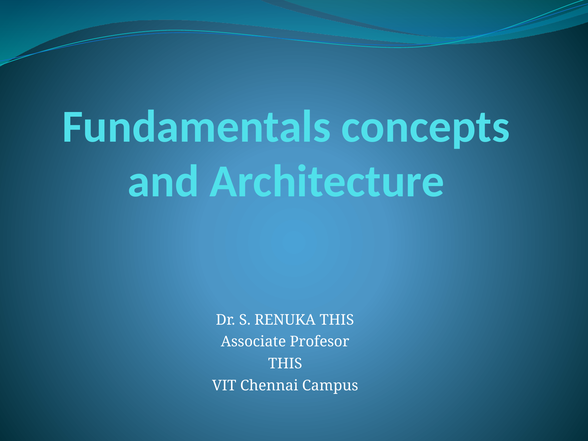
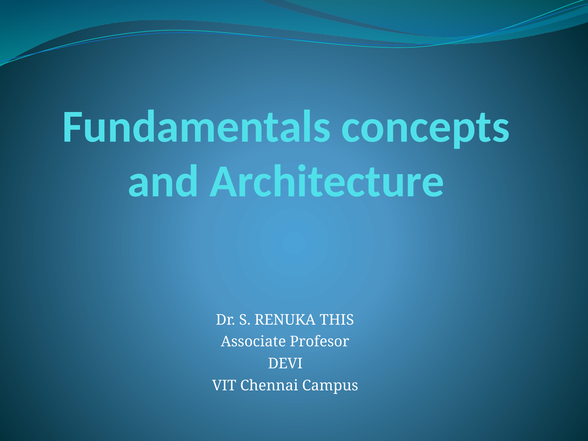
THIS: THIS -> DEVI (285, 364)
